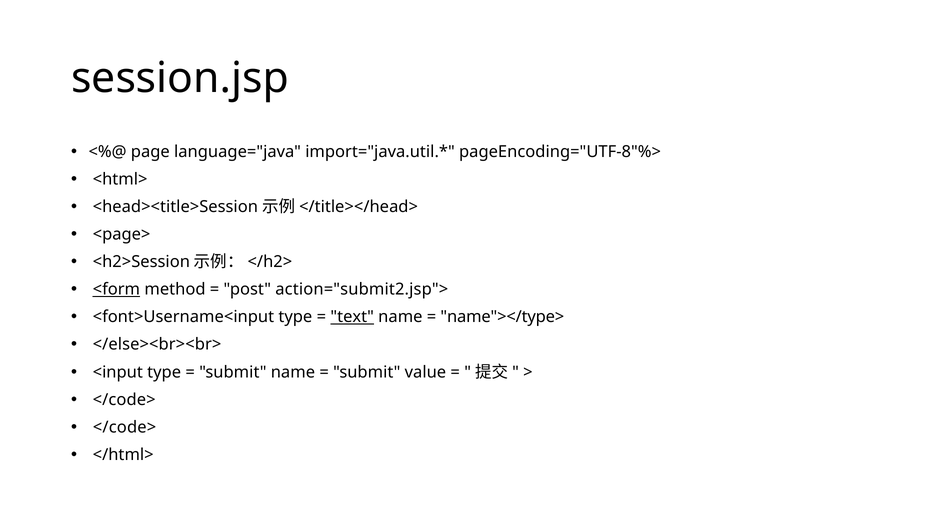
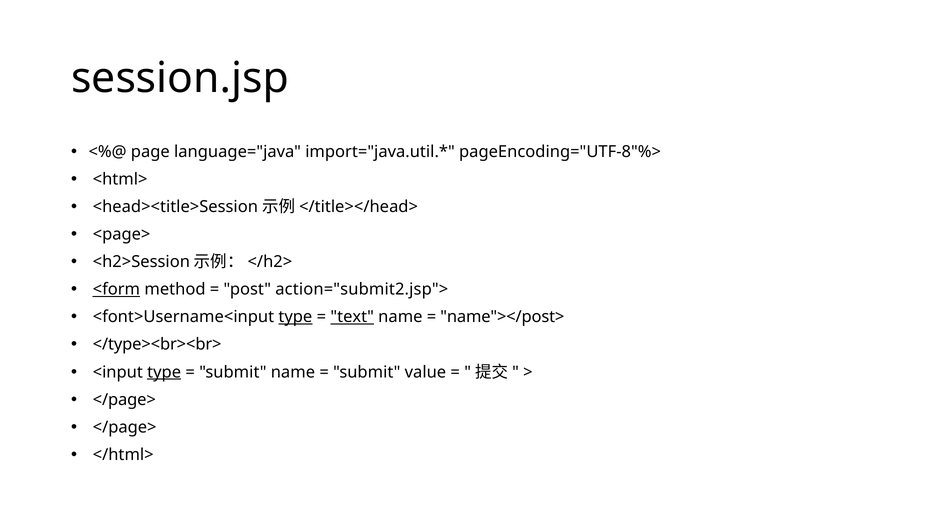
type underline: none -> present (295, 317)
name"></type>: name"></type> -> name"></post> (502, 317)
</else><br><br>: </else><br><br> -> </type><br><br> (157, 345)
type underline: none -> present (164, 372)
</code>: </code> -> </page> (124, 400)
</code>: </code> -> </page> (125, 427)
